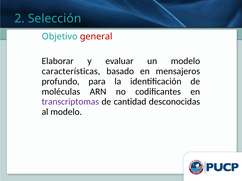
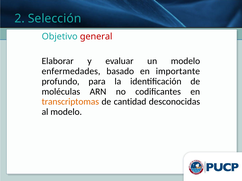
características: características -> enfermedades (71, 71)
mensajeros: mensajeros -> importante (178, 71)
transcriptomas colour: purple -> orange (70, 102)
